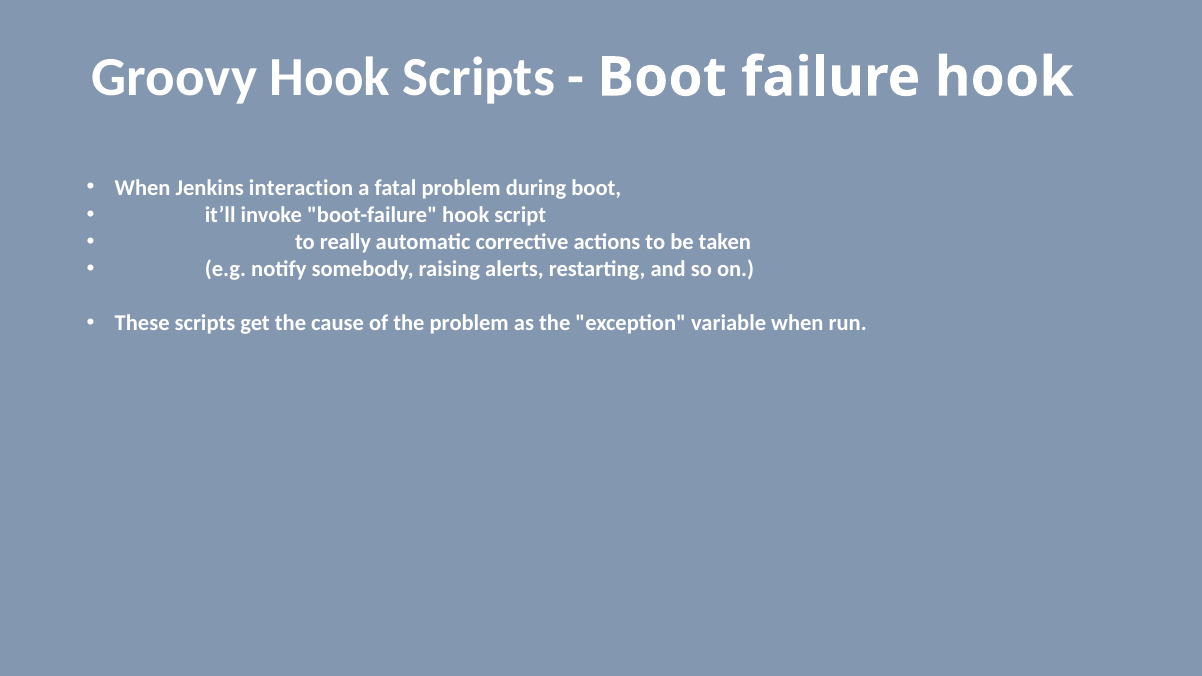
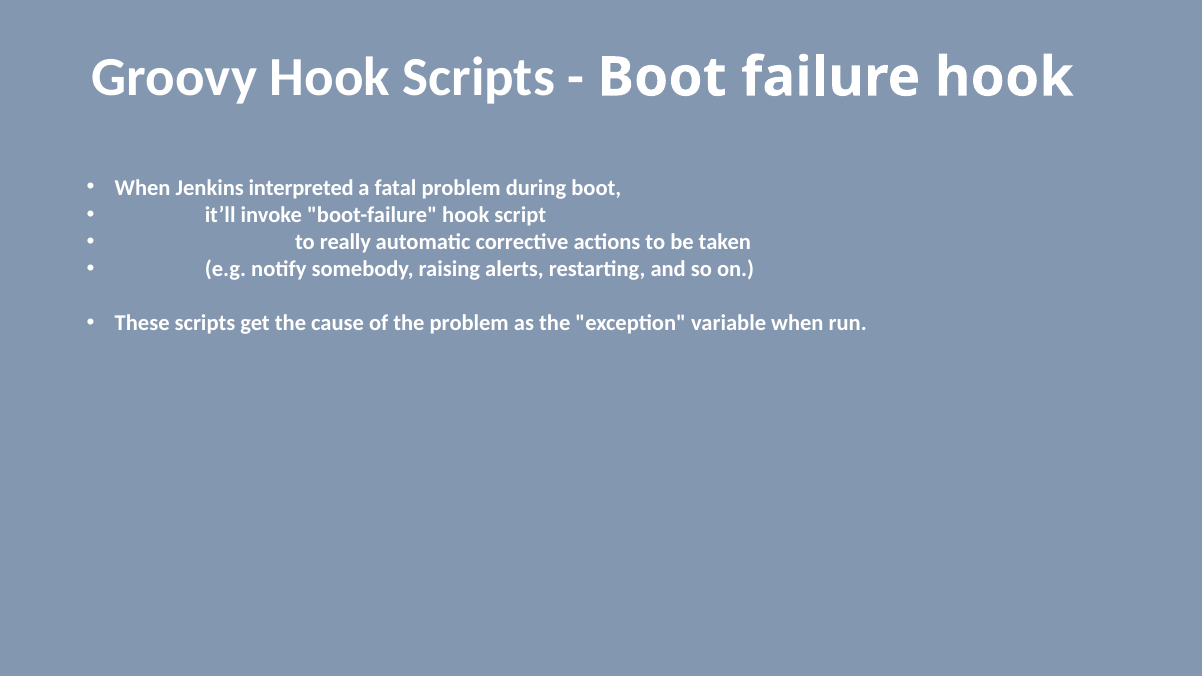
interaction: interaction -> interpreted (301, 188)
